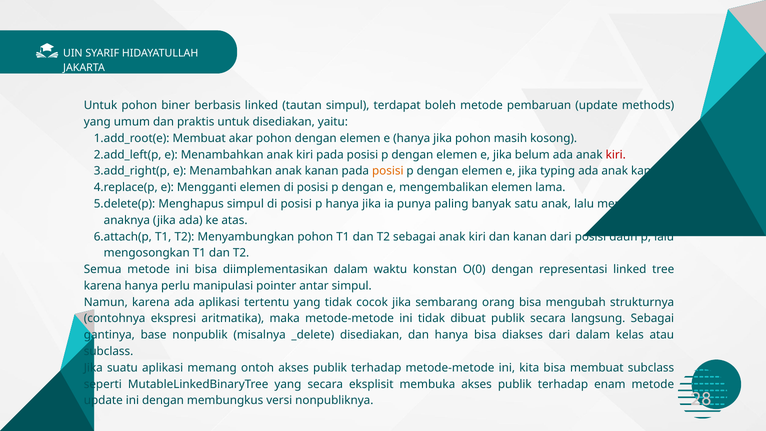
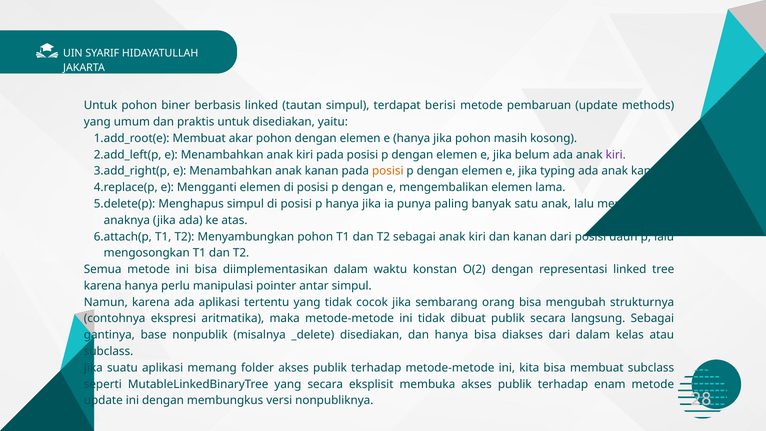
boleh: boleh -> berisi (440, 105)
kiri colour: red -> purple (616, 155)
O(0: O(0 -> O(2 (474, 269)
ontoh: ontoh -> folder (258, 368)
